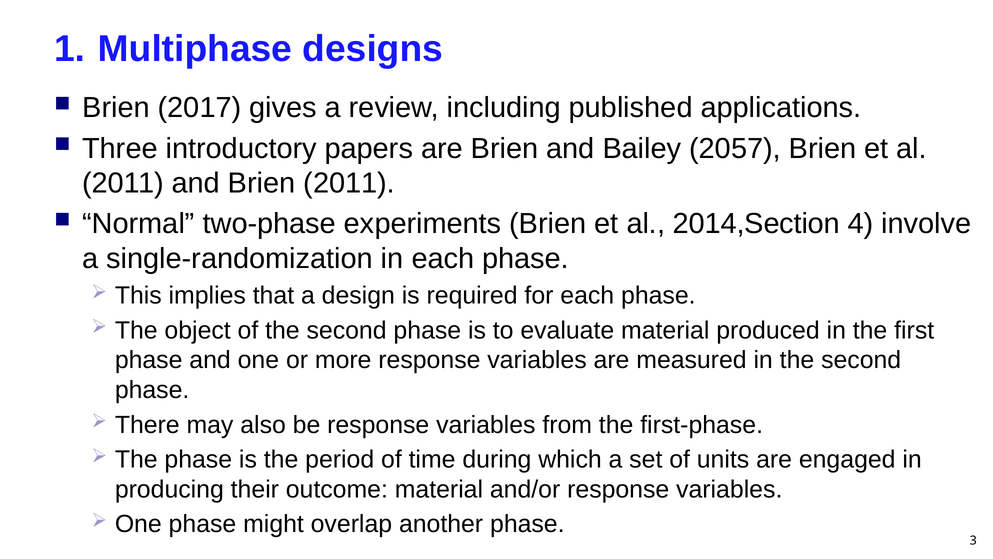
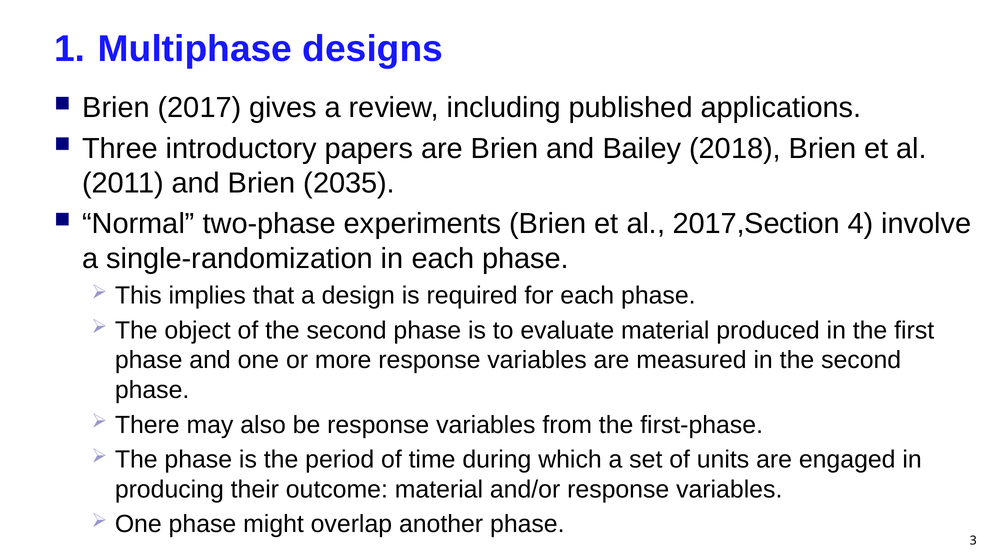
2057: 2057 -> 2018 (735, 148)
Brien 2011: 2011 -> 2035 (349, 183)
2014,Section: 2014,Section -> 2017,Section (756, 224)
